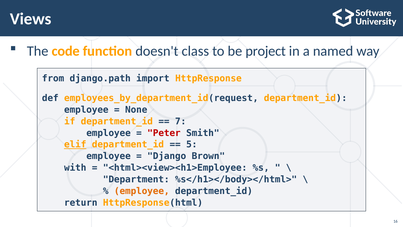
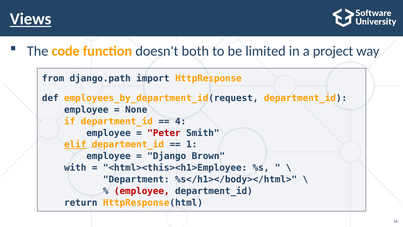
Views underline: none -> present (31, 19)
class: class -> both (195, 51)
project: project -> limited (266, 51)
named: named -> project (333, 51)
7: 7 -> 4 (181, 121)
5: 5 -> 1 (192, 144)
<html><view><h1>Employee: <html><view><h1>Employee -> <html><this><h1>Employee (175, 168)
employee colour: orange -> red (142, 191)
